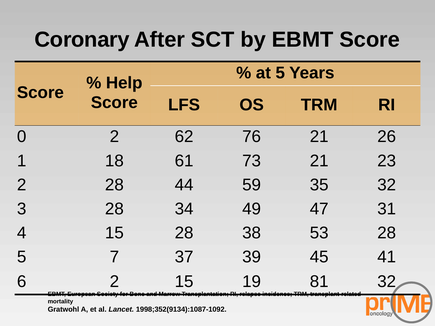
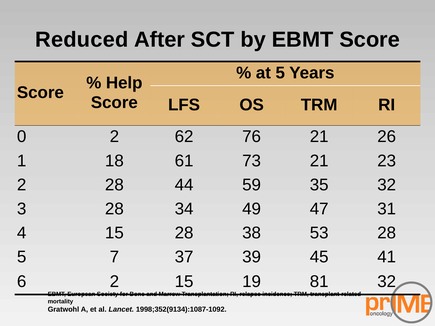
Coronary: Coronary -> Reduced (82, 40)
